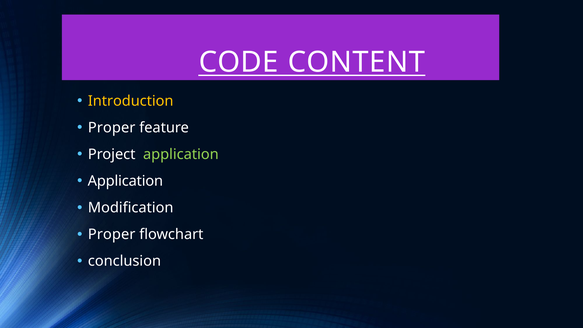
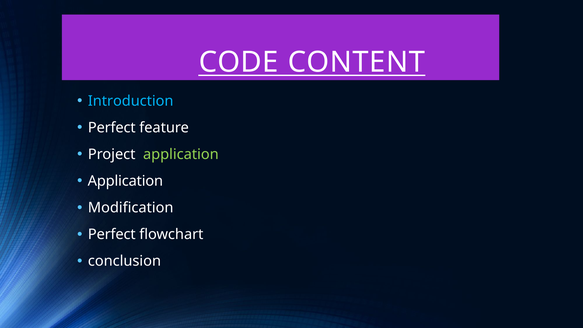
Introduction colour: yellow -> light blue (131, 101)
Proper: Proper -> Perfect (112, 128)
Proper: Proper -> Perfect (112, 234)
